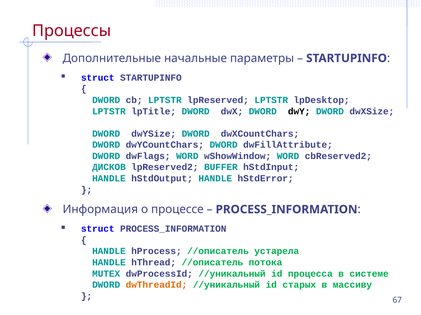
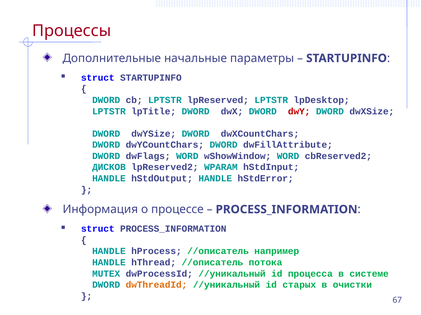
dwY colour: black -> red (299, 112)
BUFFER: BUFFER -> WPARAM (221, 168)
устарела: устарела -> например (277, 252)
массиву: массиву -> очистки (352, 285)
